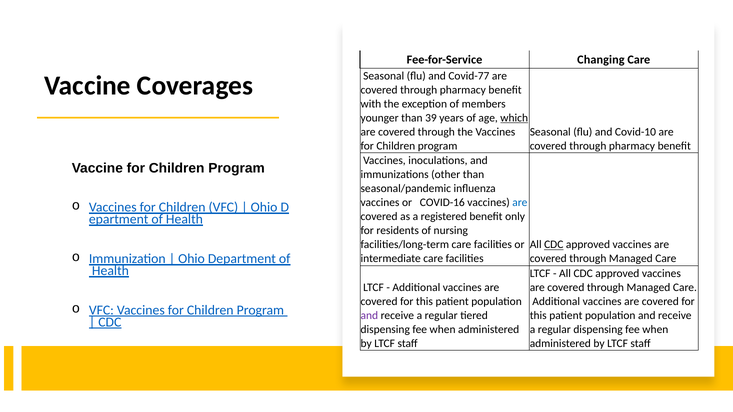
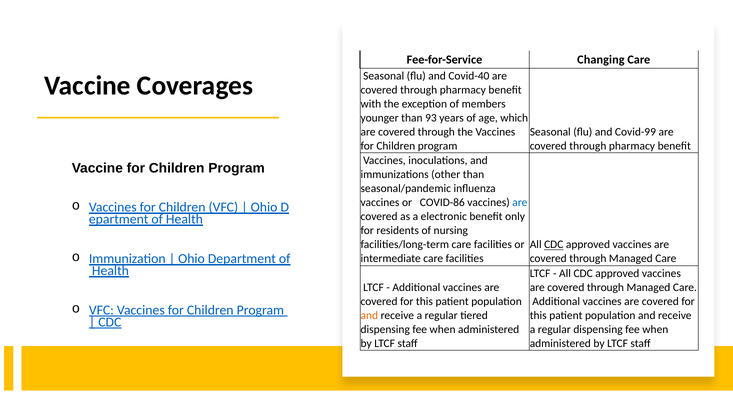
Covid-77: Covid-77 -> Covid-40 (469, 76)
39: 39 -> 93 (431, 118)
which underline: present -> none (514, 118)
Covid-10: Covid-10 -> Covid-99 (635, 132)
COVID-16: COVID-16 -> COVID-86 (442, 203)
registered: registered -> electronic (444, 217)
and colour: purple -> orange (369, 316)
